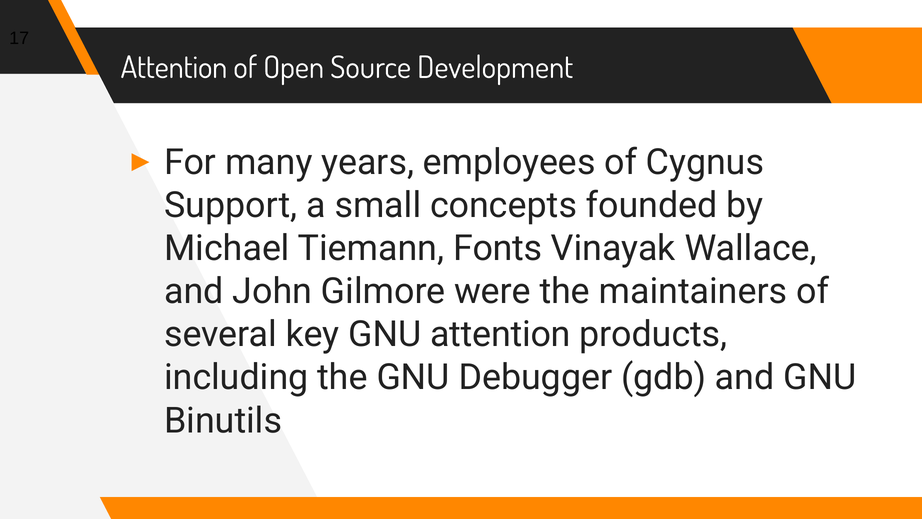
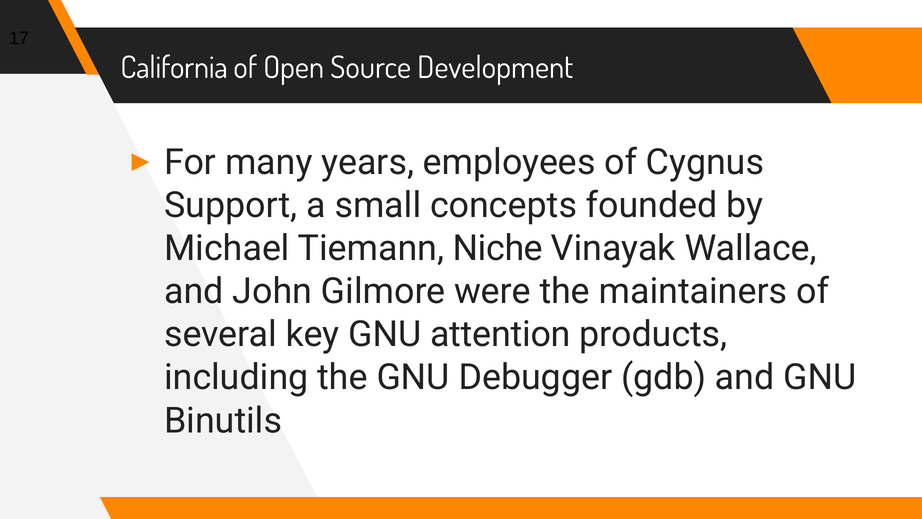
Attention: Attention -> California (174, 68)
Fonts: Fonts -> Niche (498, 248)
